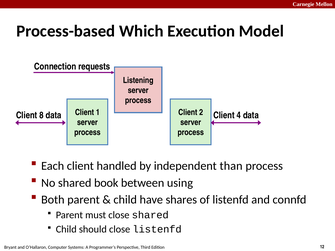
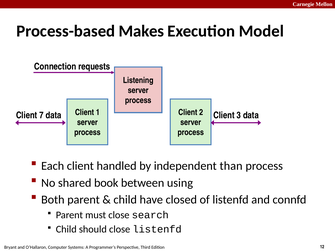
Which: Which -> Makes (141, 31)
8: 8 -> 7 (41, 115)
4: 4 -> 3 (239, 115)
shares: shares -> closed (181, 200)
close shared: shared -> search (150, 215)
